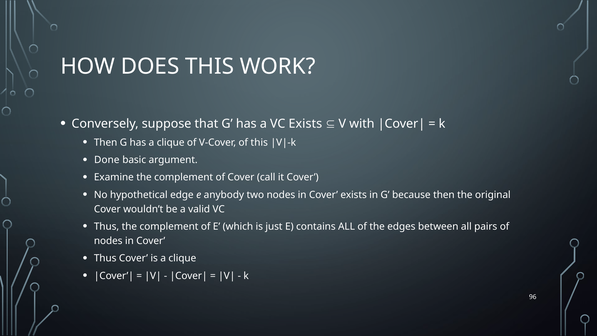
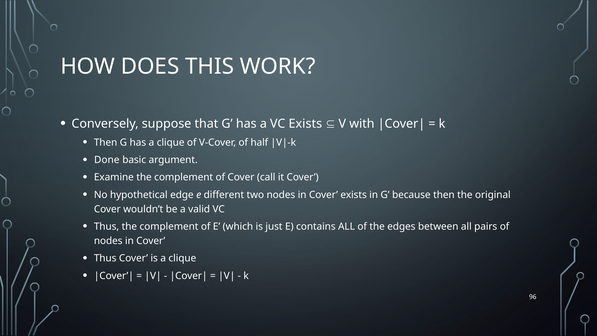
of this: this -> half (259, 142)
anybody: anybody -> different (224, 195)
